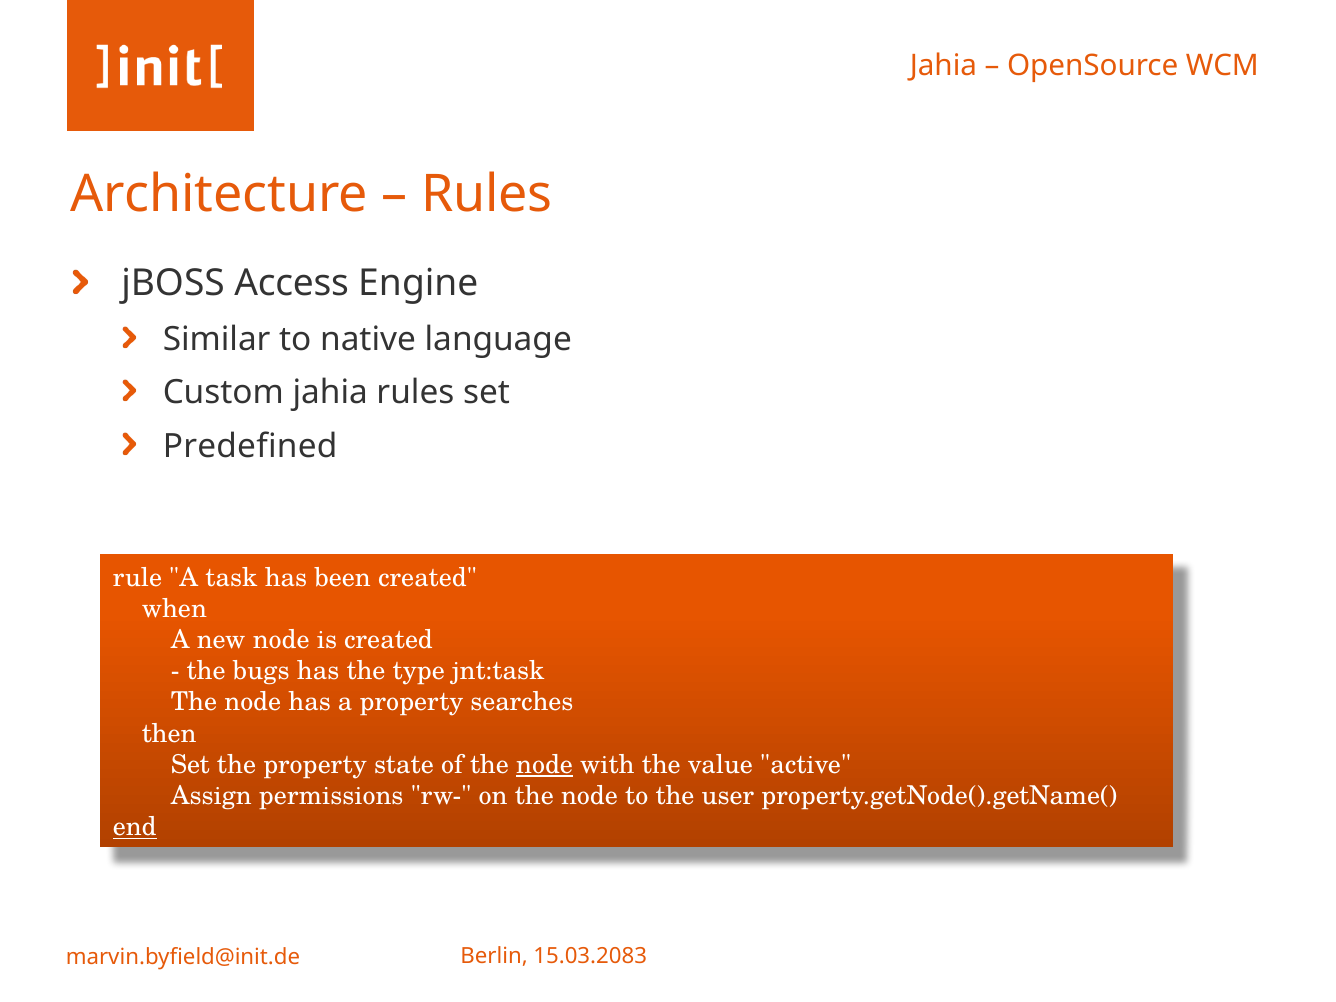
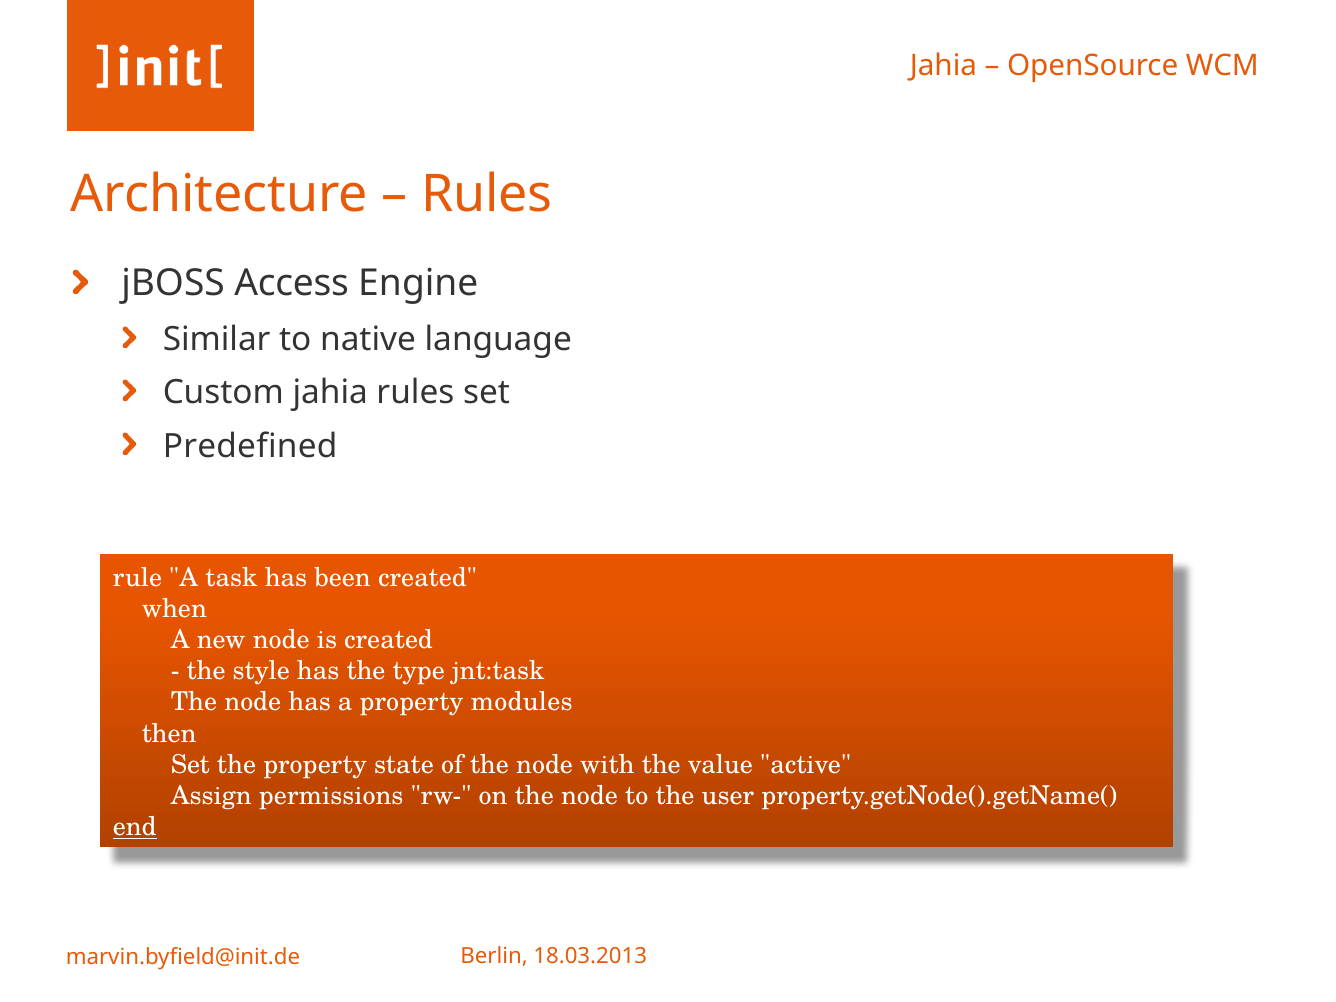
bugs: bugs -> style (261, 671)
searches: searches -> modules (522, 702)
node underline: present -> none (545, 765)
15.03.2083: 15.03.2083 -> 18.03.2013 (590, 957)
